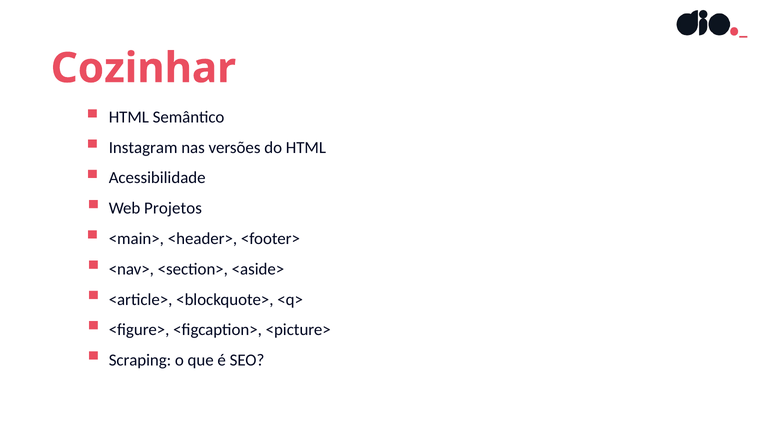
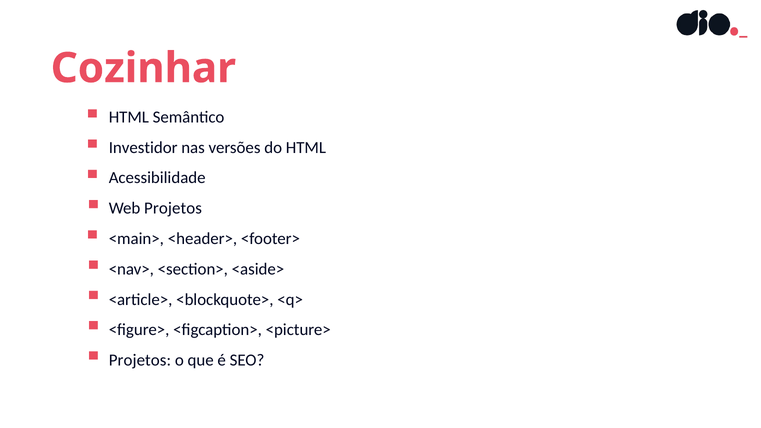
Instagram: Instagram -> Investidor (143, 147)
Scraping: Scraping -> Projetos (140, 360)
